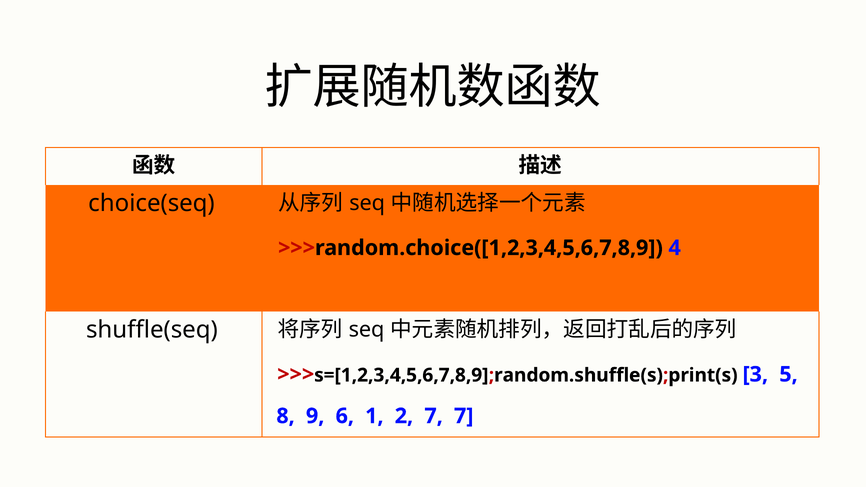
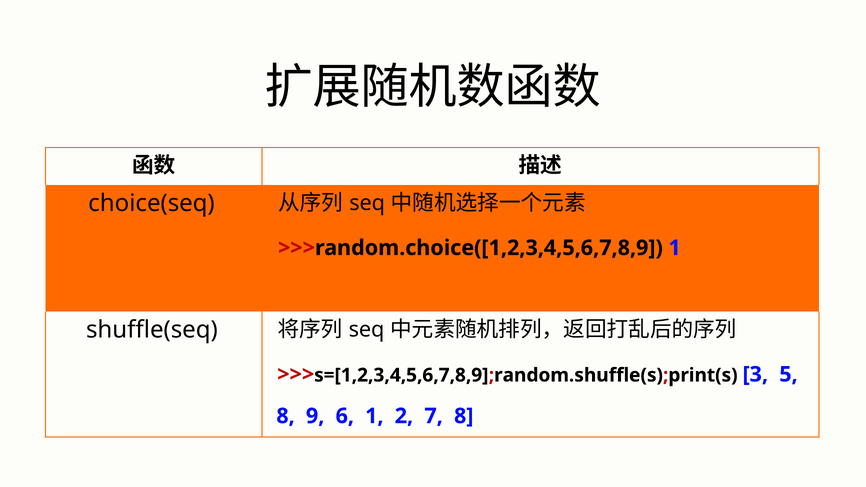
>>>random.choice([1,2,3,4,5,6,7,8,9 4: 4 -> 1 (675, 248)
7 7: 7 -> 8 (464, 416)
